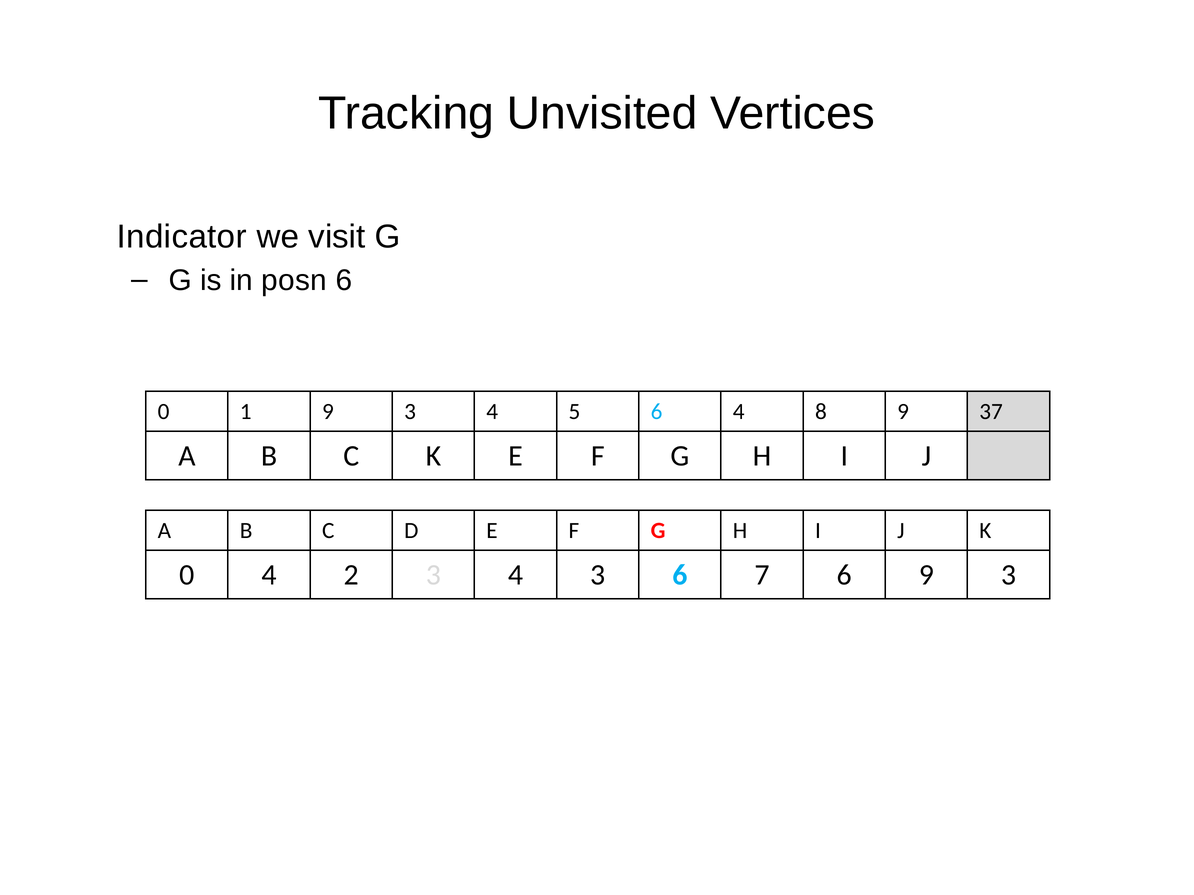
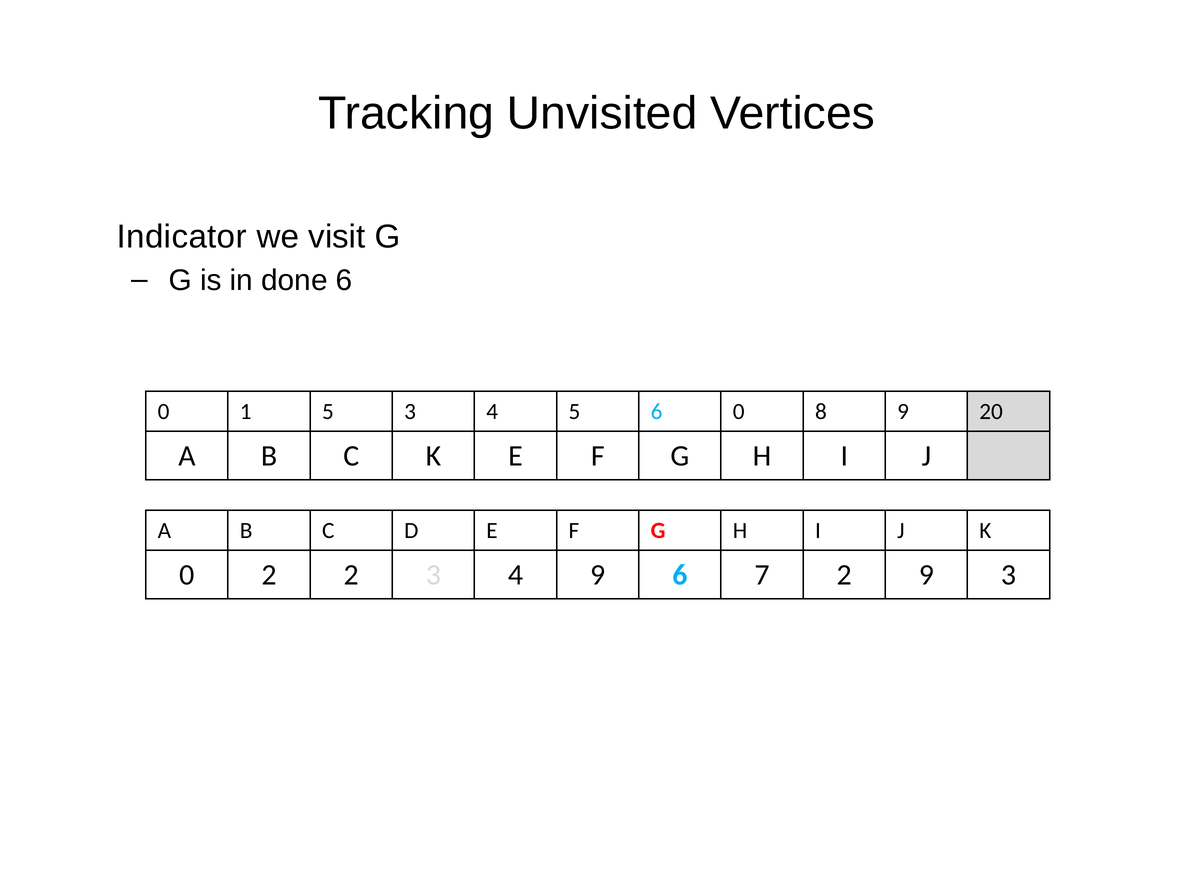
posn: posn -> done (294, 281)
1 9: 9 -> 5 (328, 412)
5 6 4: 4 -> 0 (739, 412)
37: 37 -> 20 (991, 412)
0 4: 4 -> 2 (269, 575)
4 3: 3 -> 9 (598, 575)
7 6: 6 -> 2 (844, 575)
